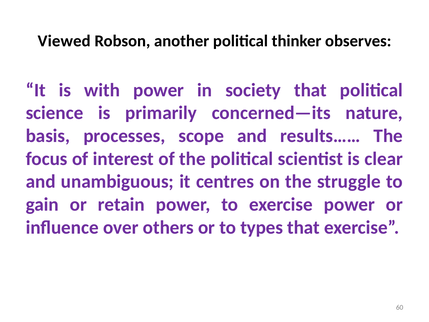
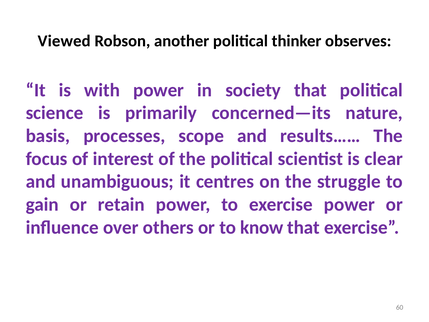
types: types -> know (262, 227)
